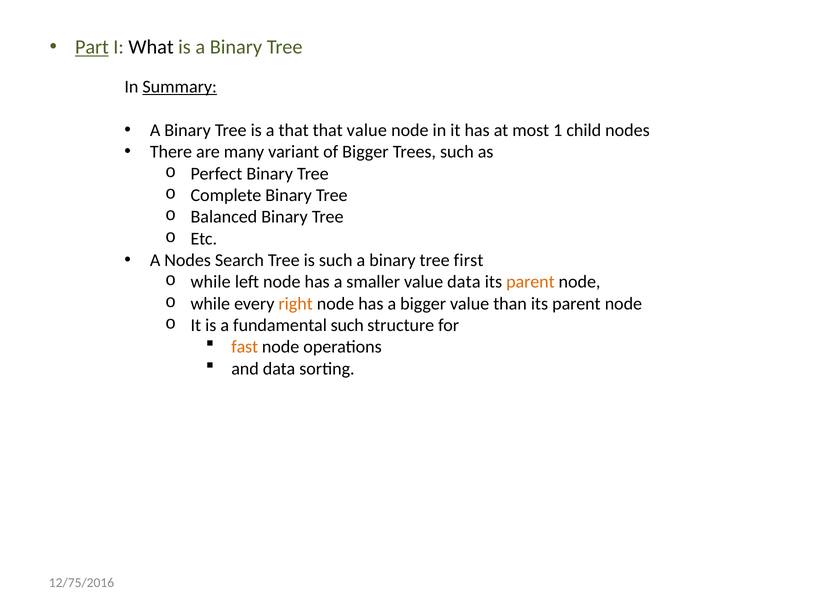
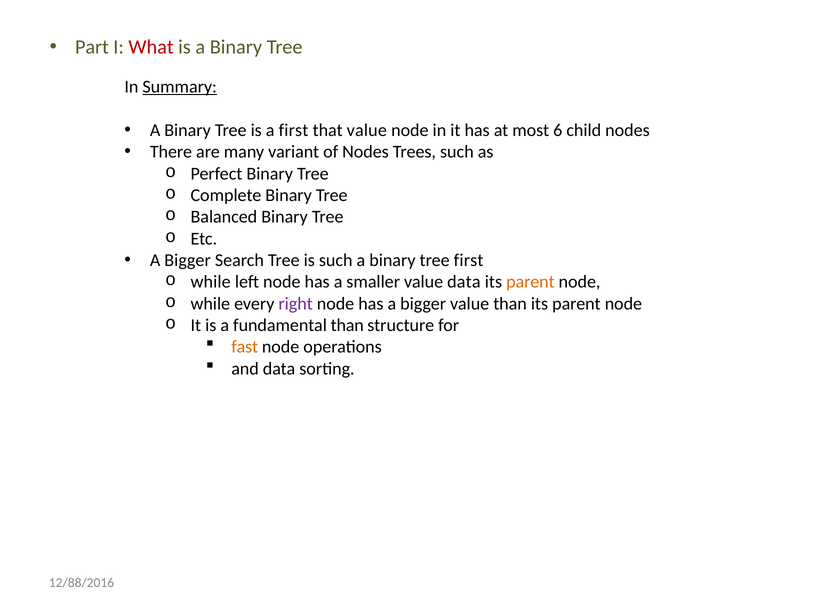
Part underline: present -> none (92, 47)
What colour: black -> red (151, 47)
a that: that -> first (294, 130)
1: 1 -> 6 (558, 130)
of Bigger: Bigger -> Nodes (365, 152)
Nodes: Nodes -> Bigger (188, 261)
right colour: orange -> purple (296, 304)
fundamental such: such -> than (347, 326)
12/75/2016: 12/75/2016 -> 12/88/2016 (82, 583)
